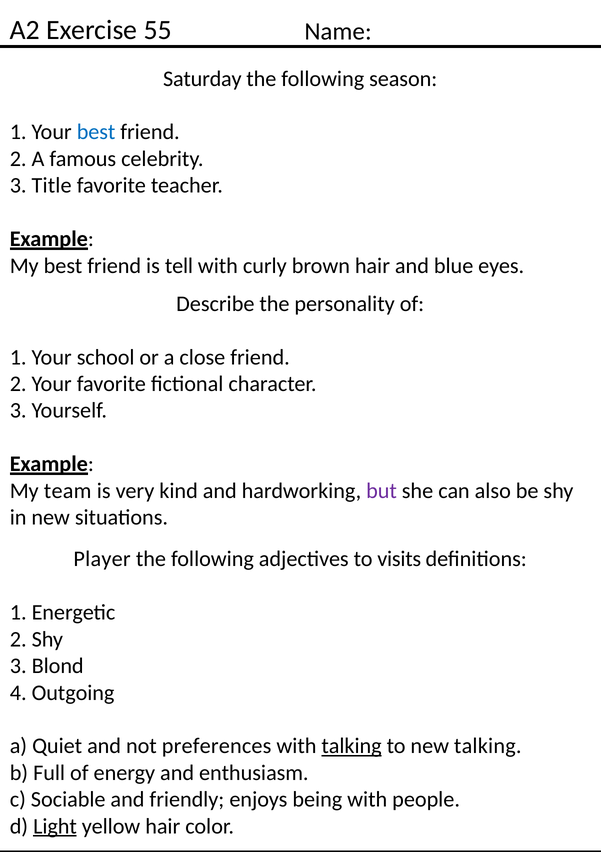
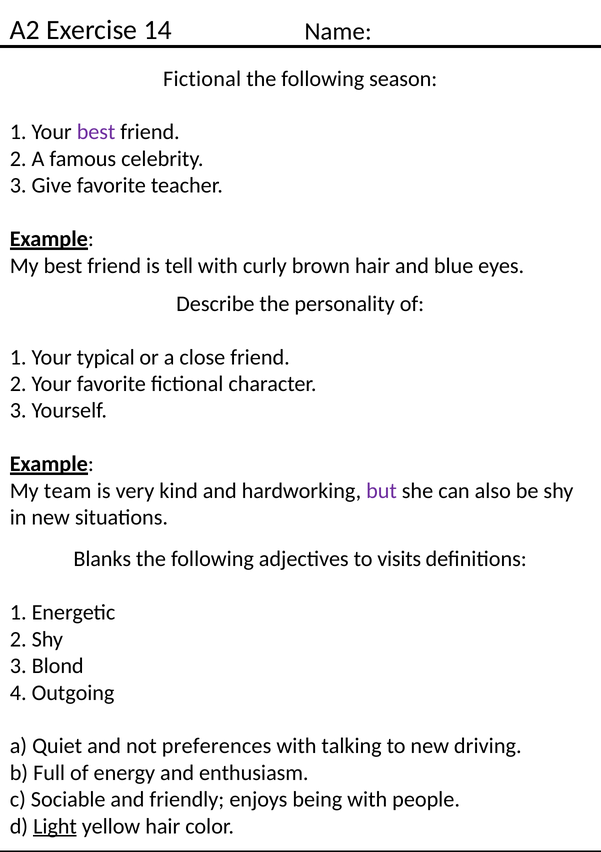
55: 55 -> 14 (158, 30)
Saturday: Saturday -> Fictional (202, 79)
best colour: blue -> purple (96, 132)
Title: Title -> Give (52, 185)
school: school -> typical (106, 357)
Player: Player -> Blanks (102, 559)
talking underline: present -> none (352, 746)
new talking: talking -> driving (488, 746)
